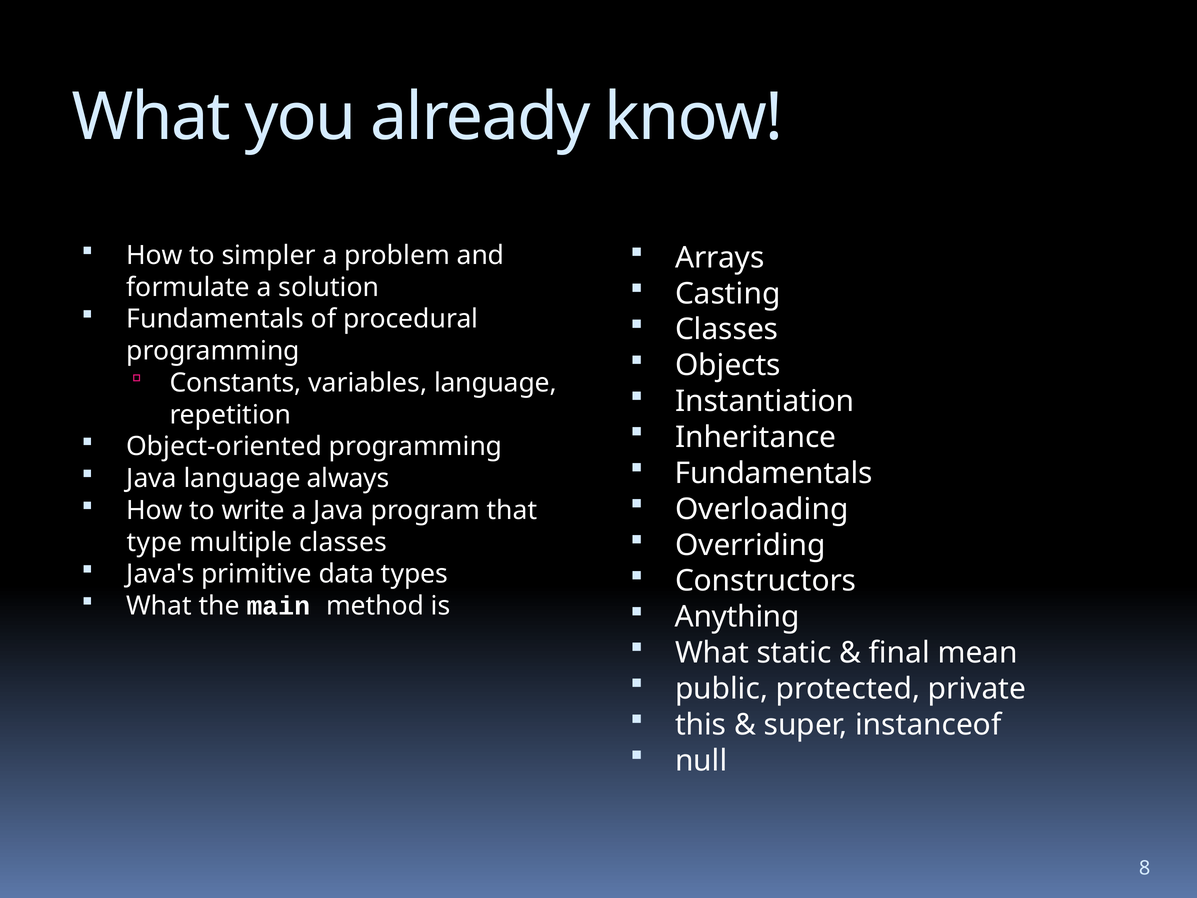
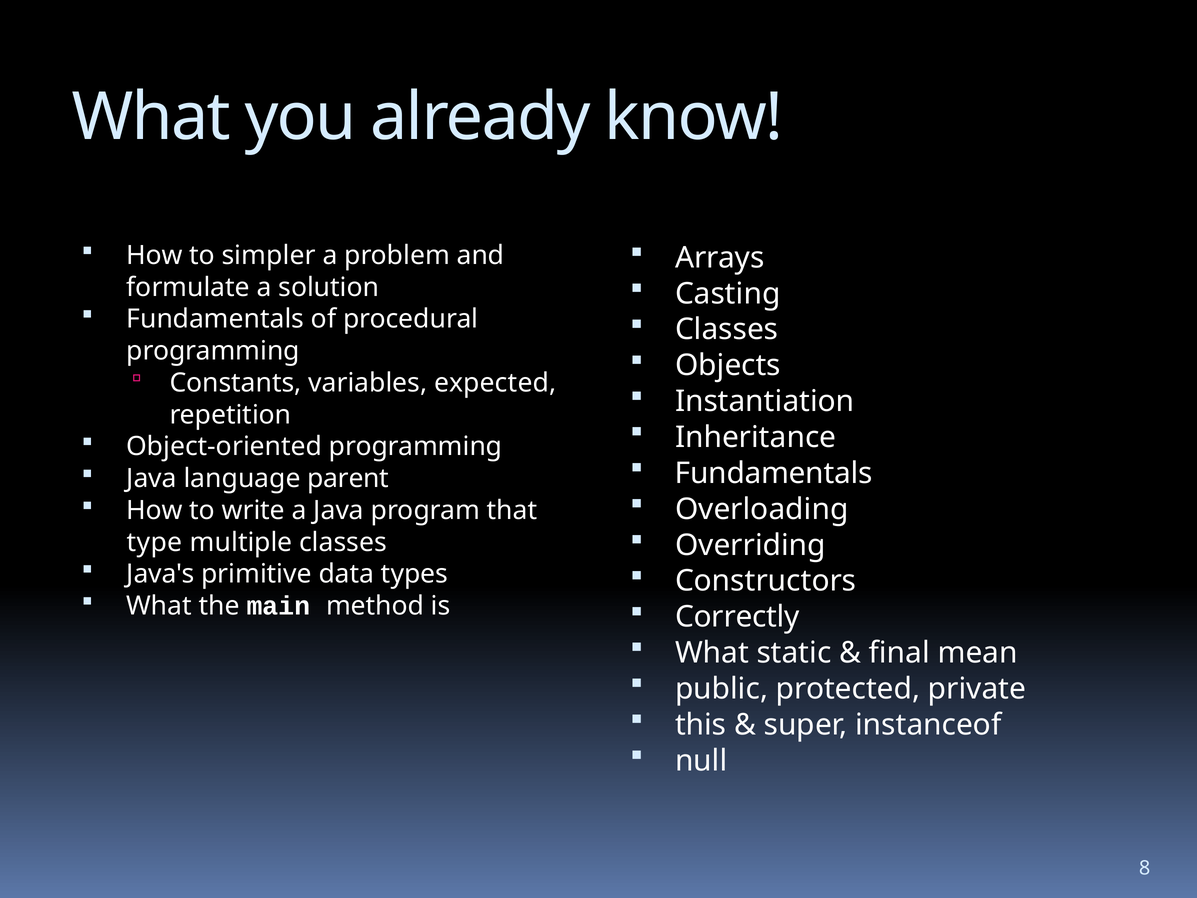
variables language: language -> expected (495, 383)
always: always -> parent (348, 478)
Anything: Anything -> Correctly (737, 617)
